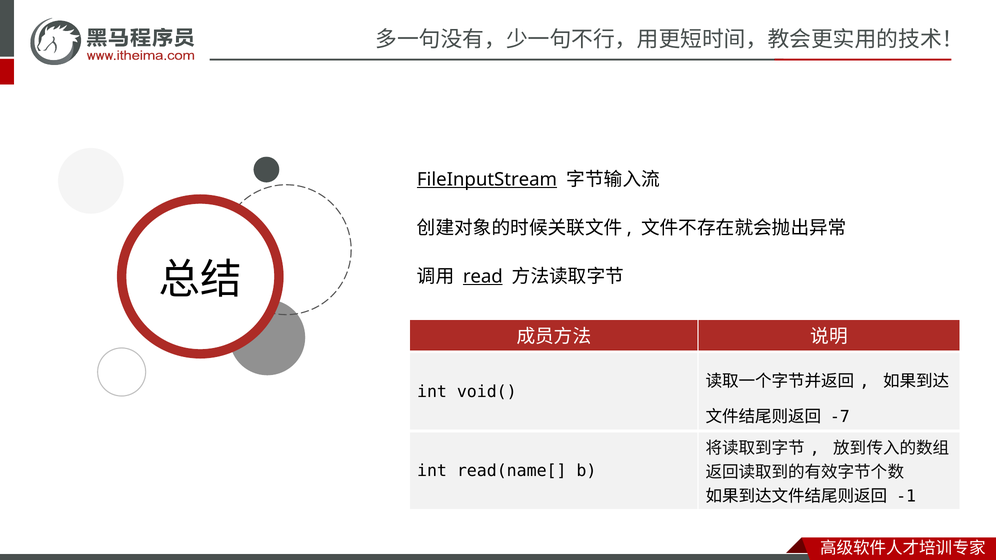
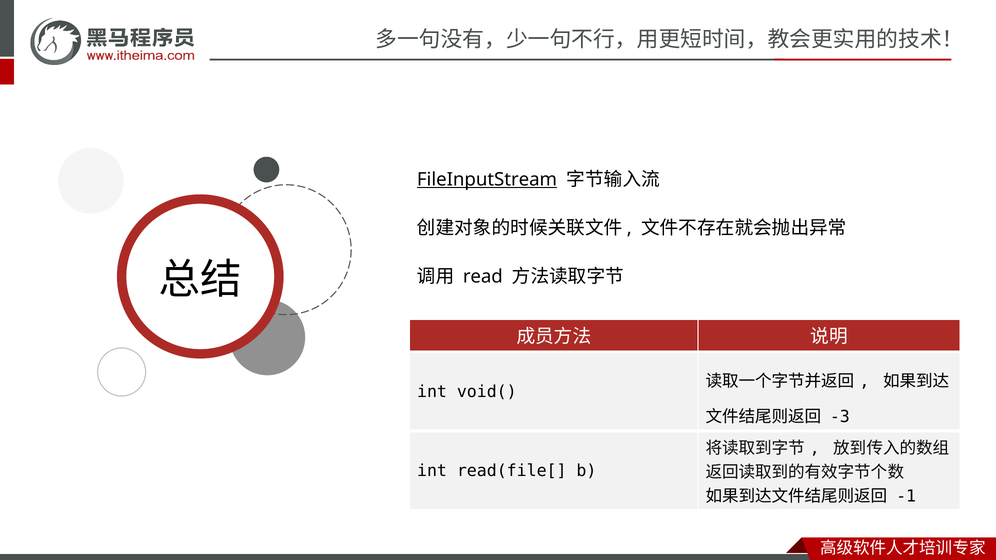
read underline: present -> none (483, 277)
-7: -7 -> -3 (840, 417)
read(name[: read(name[ -> read(file[ (512, 471)
